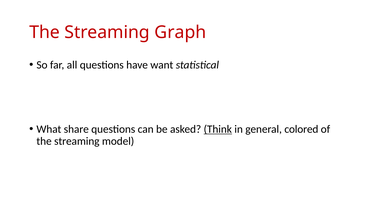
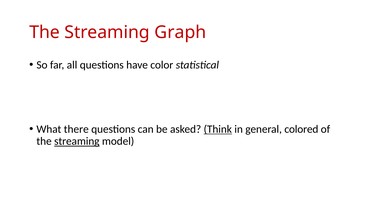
want: want -> color (162, 65)
share: share -> there (76, 129)
streaming underline: none -> present (77, 141)
